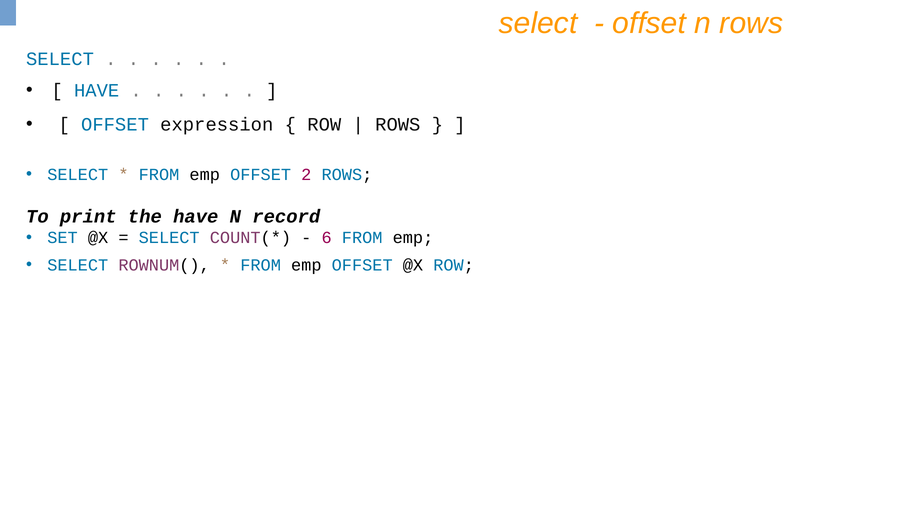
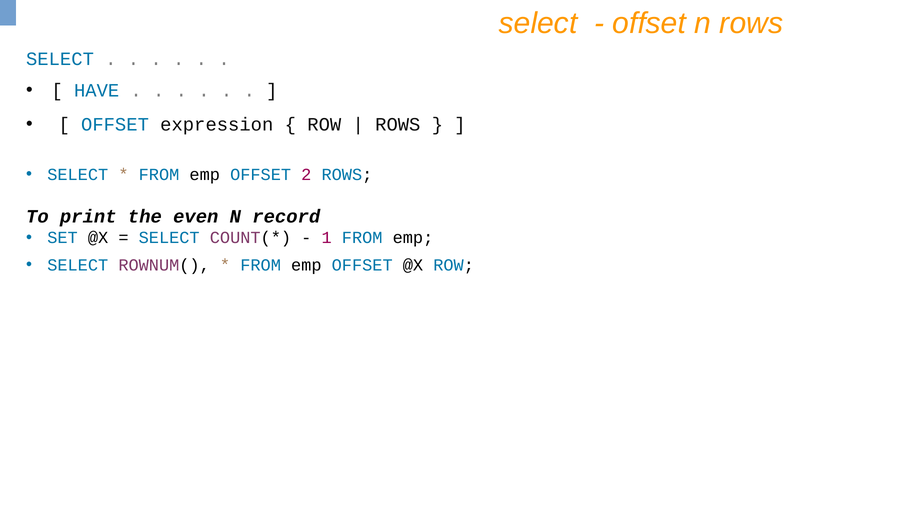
the have: have -> even (196, 217)
6: 6 -> 1 (327, 238)
